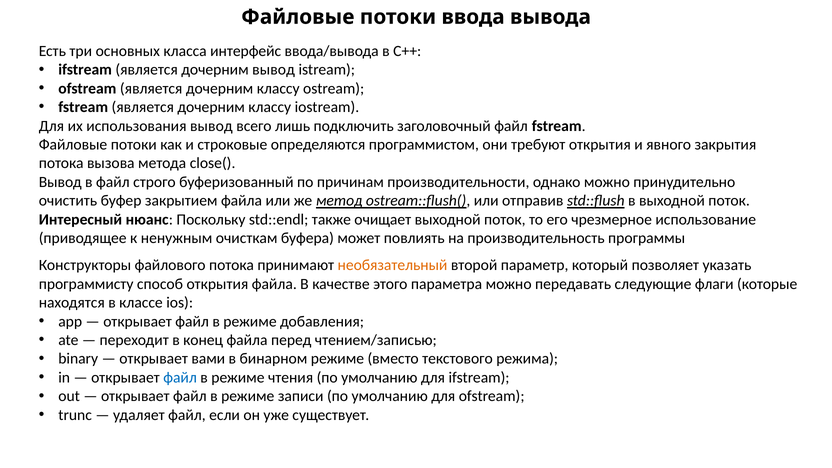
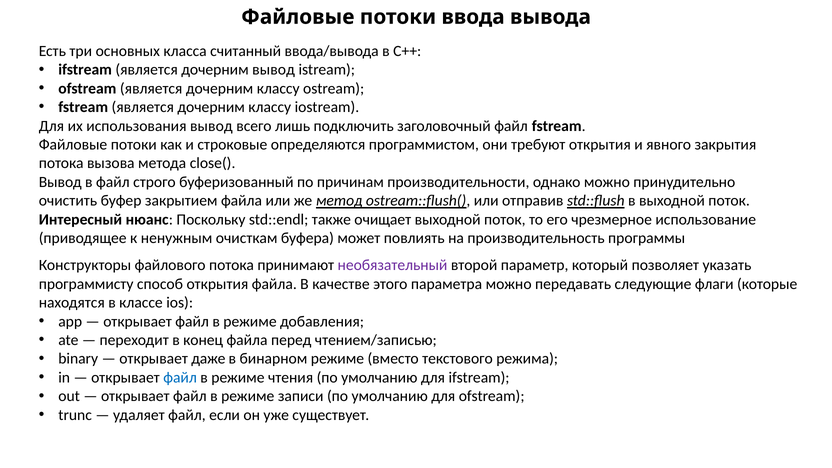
интерфейс: интерфейс -> считанный (246, 51)
необязательный colour: orange -> purple (393, 265)
вами: вами -> даже (208, 359)
